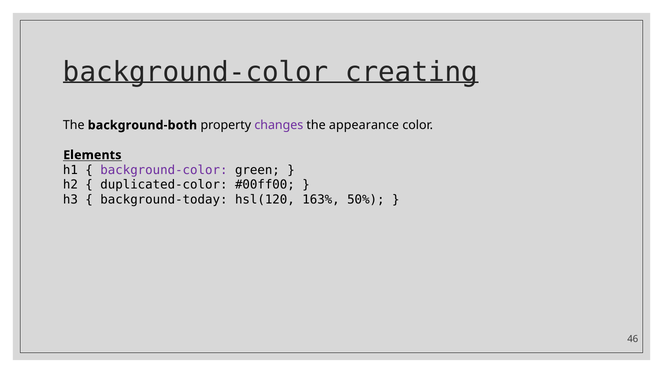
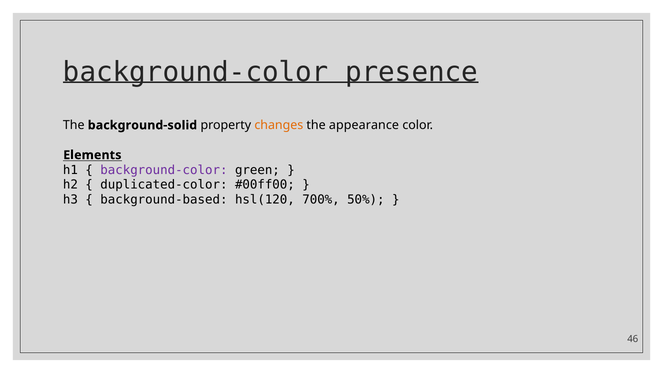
creating: creating -> presence (412, 72)
background-both: background-both -> background-solid (142, 125)
changes colour: purple -> orange (279, 125)
background-today: background-today -> background-based (164, 200)
163%: 163% -> 700% (321, 200)
